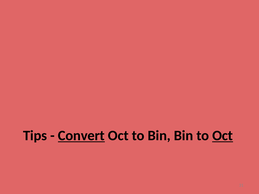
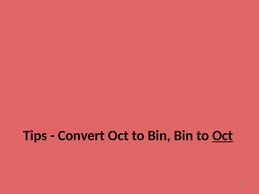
Convert underline: present -> none (81, 136)
